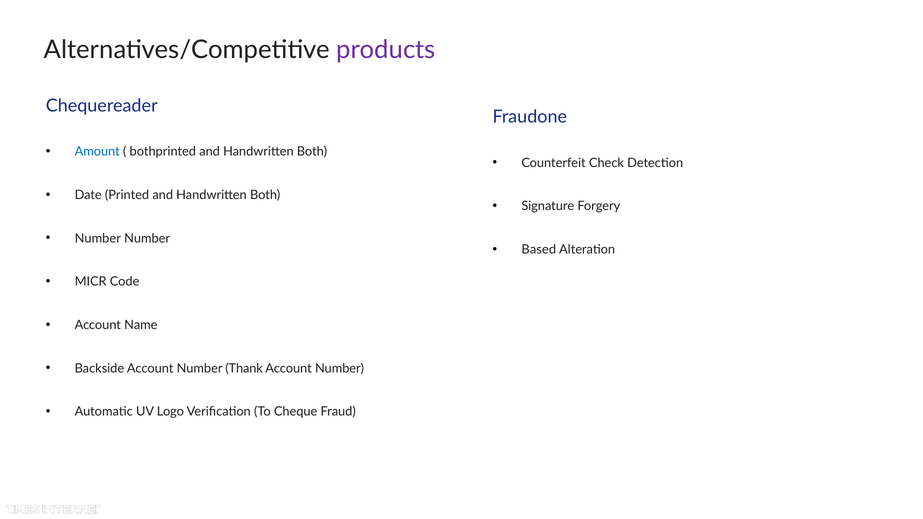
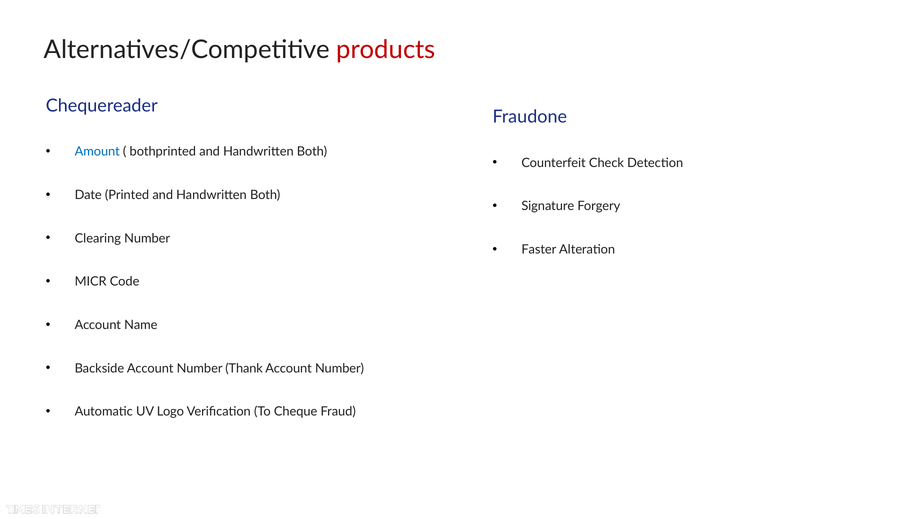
products colour: purple -> red (386, 50)
Number: Number -> Clearing (98, 239)
Based: Based -> Faster (539, 250)
